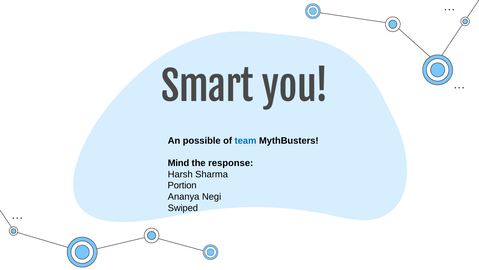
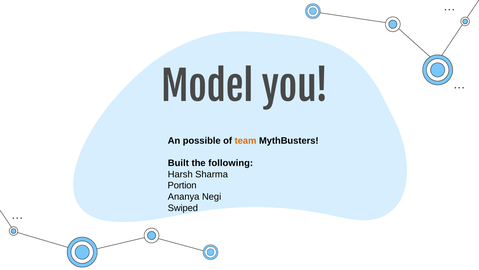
Smart: Smart -> Model (207, 88)
team colour: blue -> orange (246, 140)
Mind: Mind -> Built (178, 163)
response: response -> following (231, 163)
